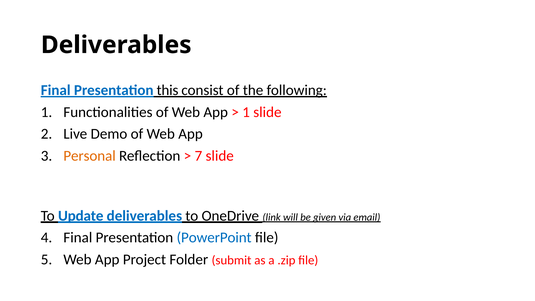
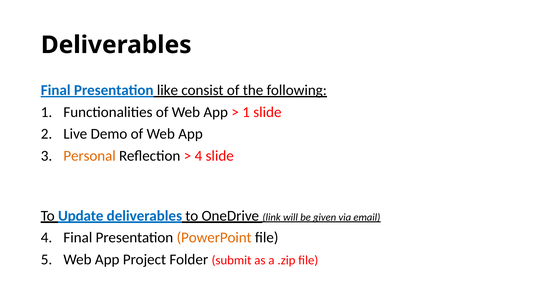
this: this -> like (167, 90)
7: 7 -> 4 (198, 156)
PowerPoint colour: blue -> orange (214, 238)
